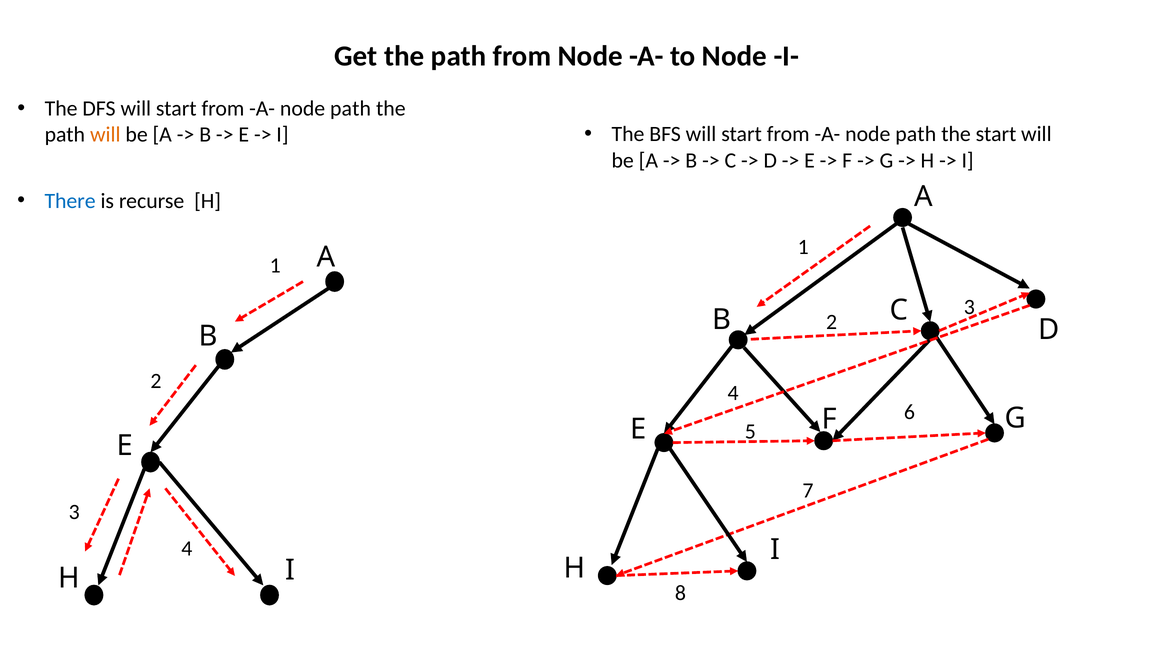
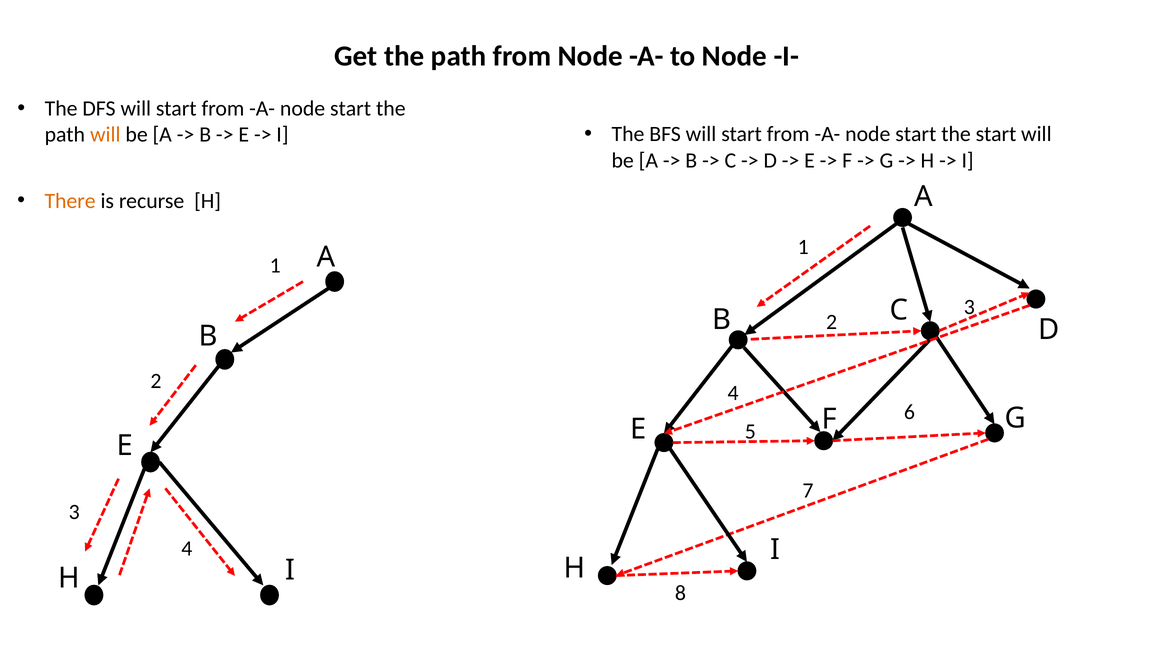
path: path -> start (351, 109)
path: path -> start (916, 134)
There colour: blue -> orange (70, 201)
